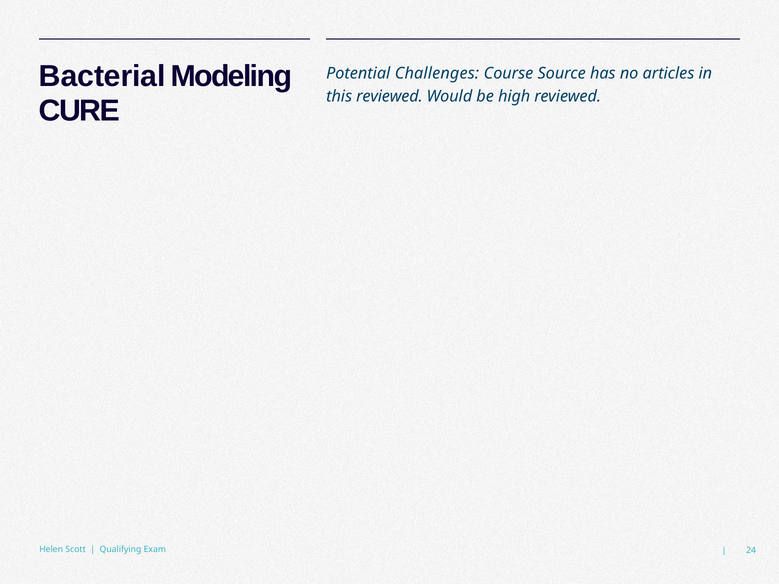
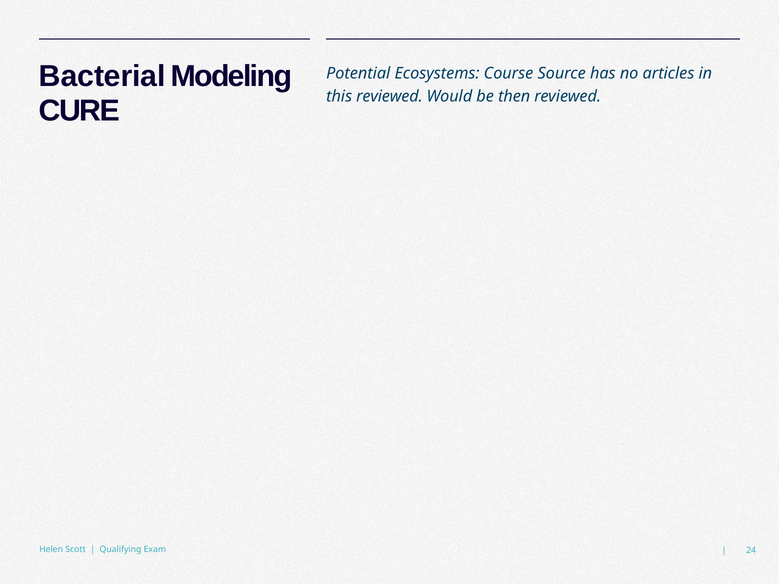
Challenges: Challenges -> Ecosystems (437, 73)
high: high -> then (514, 97)
